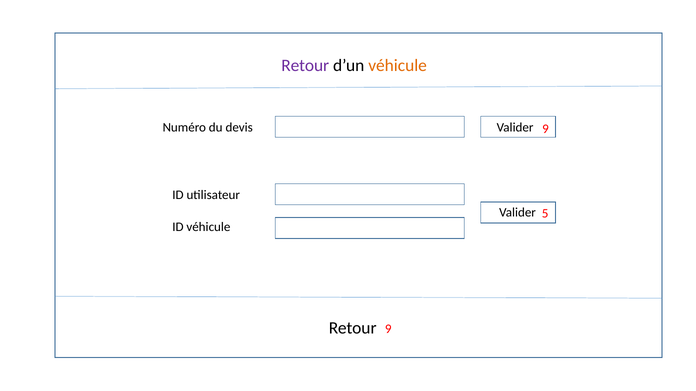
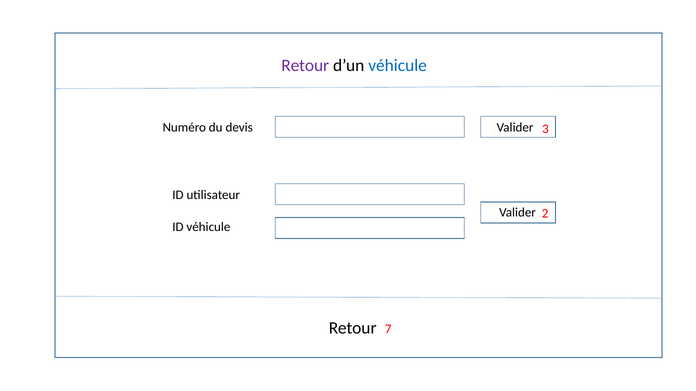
véhicule colour: orange -> blue (398, 66)
Valider 9: 9 -> 3 (546, 129)
5: 5 -> 2 (545, 214)
Retour 9: 9 -> 7 (388, 330)
